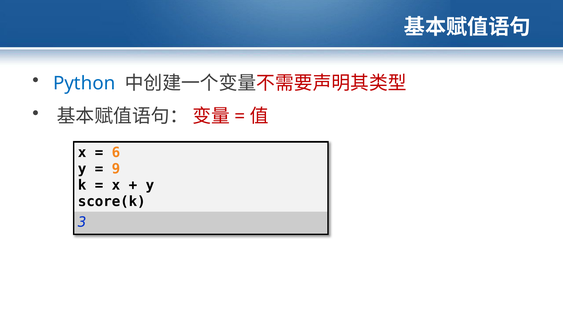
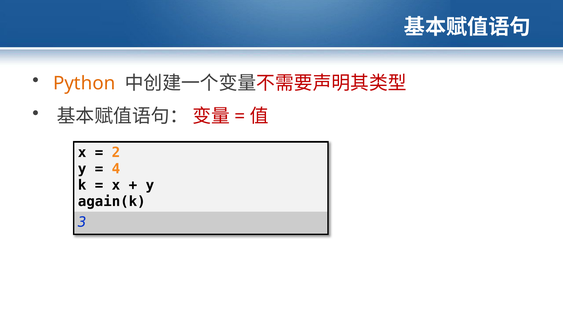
Python colour: blue -> orange (84, 83)
6: 6 -> 2 (116, 152)
9: 9 -> 4 (116, 169)
score(k: score(k -> again(k (112, 201)
